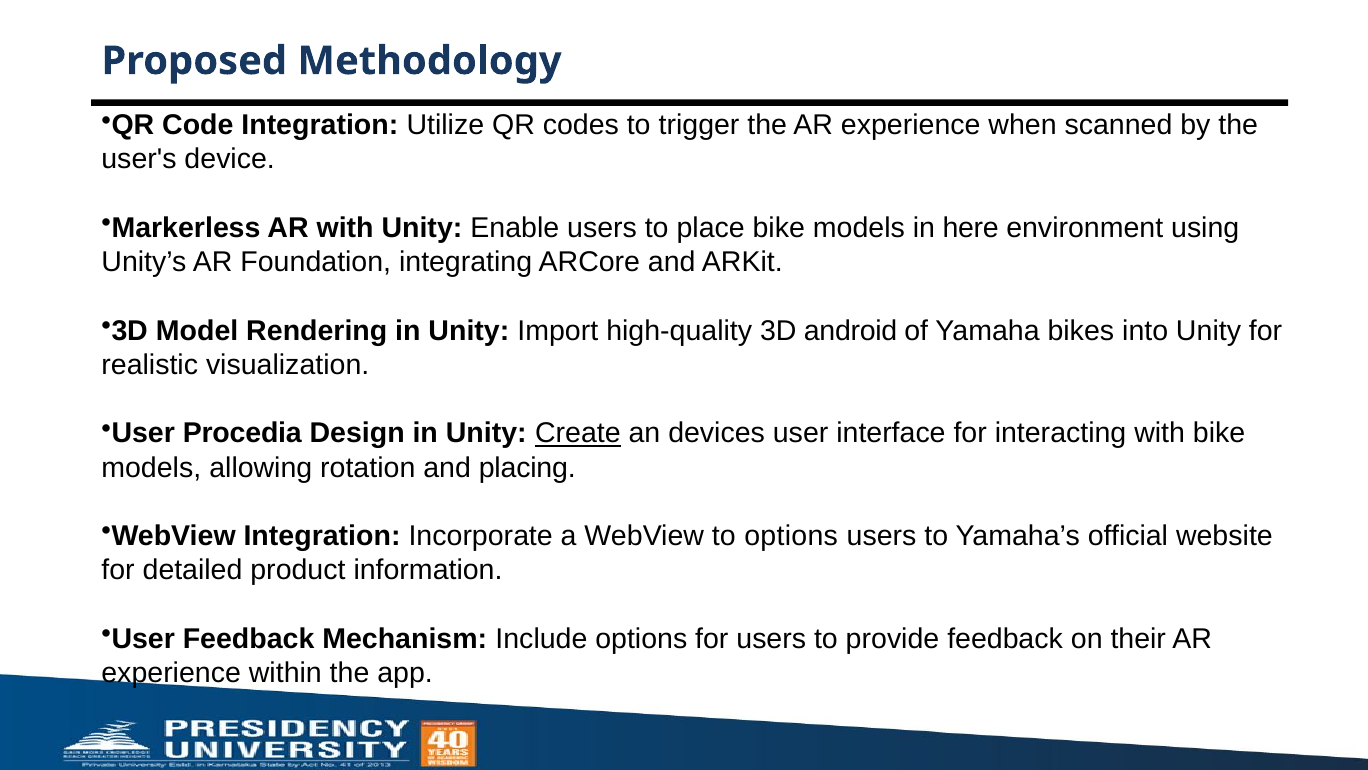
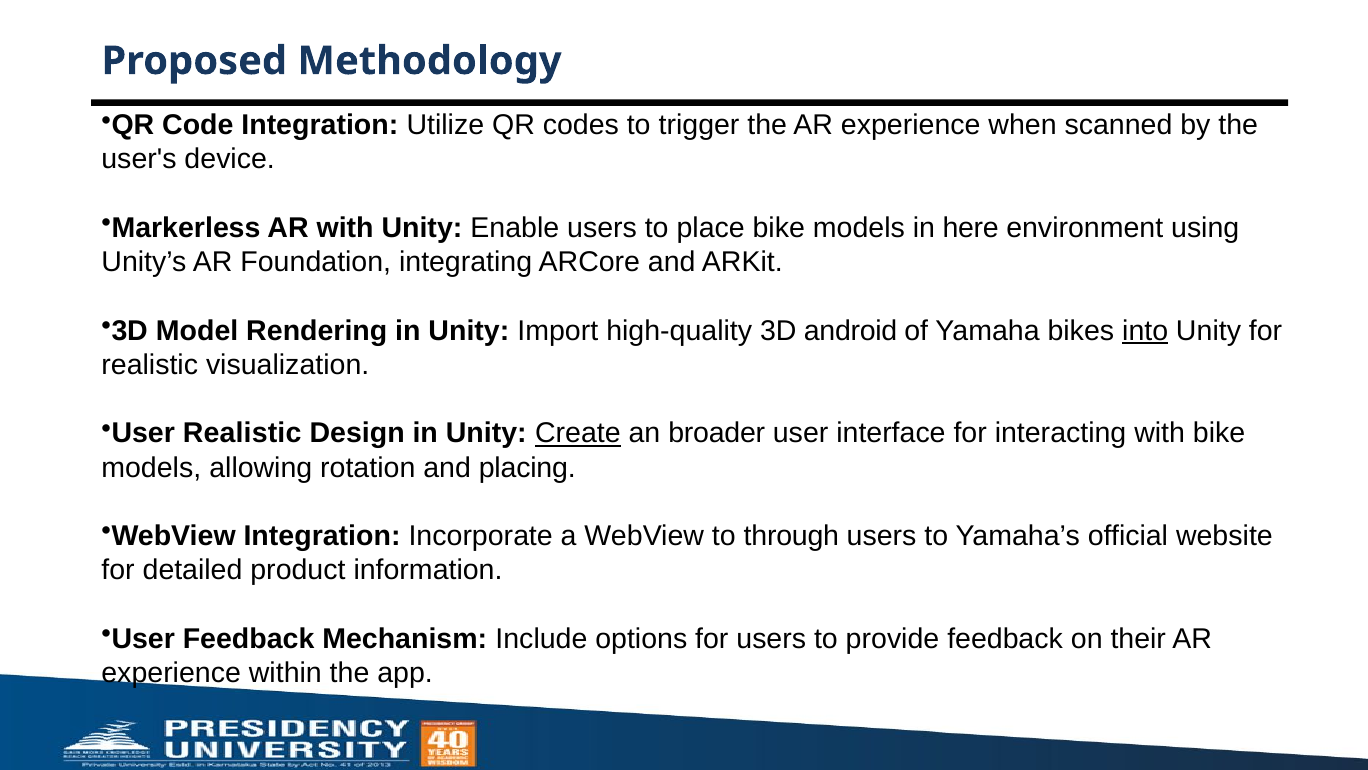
into underline: none -> present (1145, 330)
User Procedia: Procedia -> Realistic (242, 433)
devices: devices -> broader (717, 433)
to options: options -> through (791, 536)
